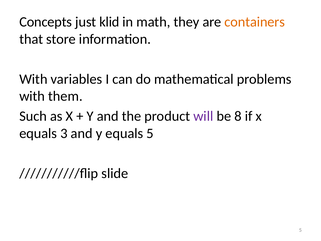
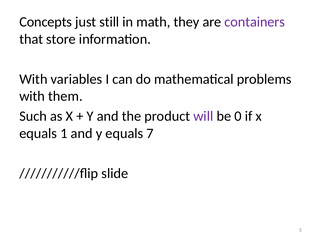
klid: klid -> still (109, 22)
containers colour: orange -> purple (255, 22)
8: 8 -> 0 (238, 116)
3: 3 -> 1 (64, 133)
equals 5: 5 -> 7 (150, 133)
